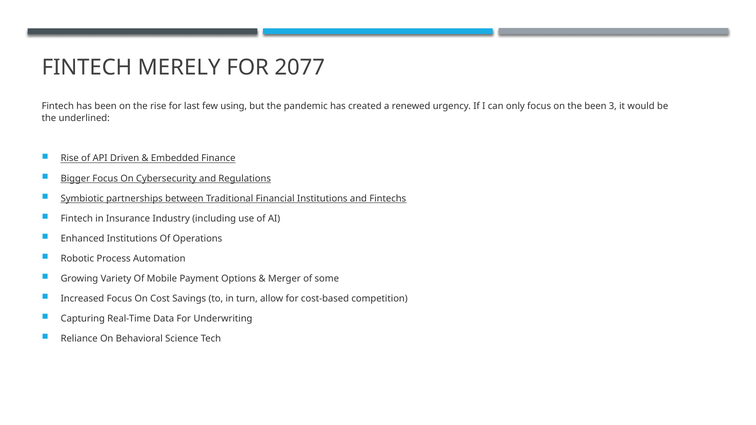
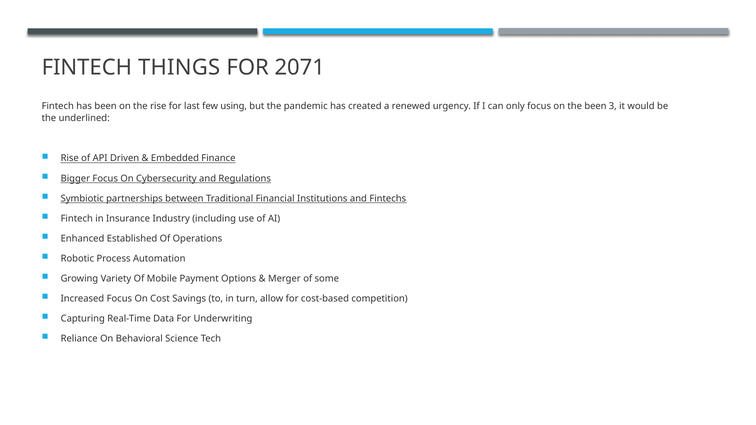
MERELY: MERELY -> THINGS (179, 68)
2077: 2077 -> 2071 (300, 68)
Enhanced Institutions: Institutions -> Established (132, 239)
